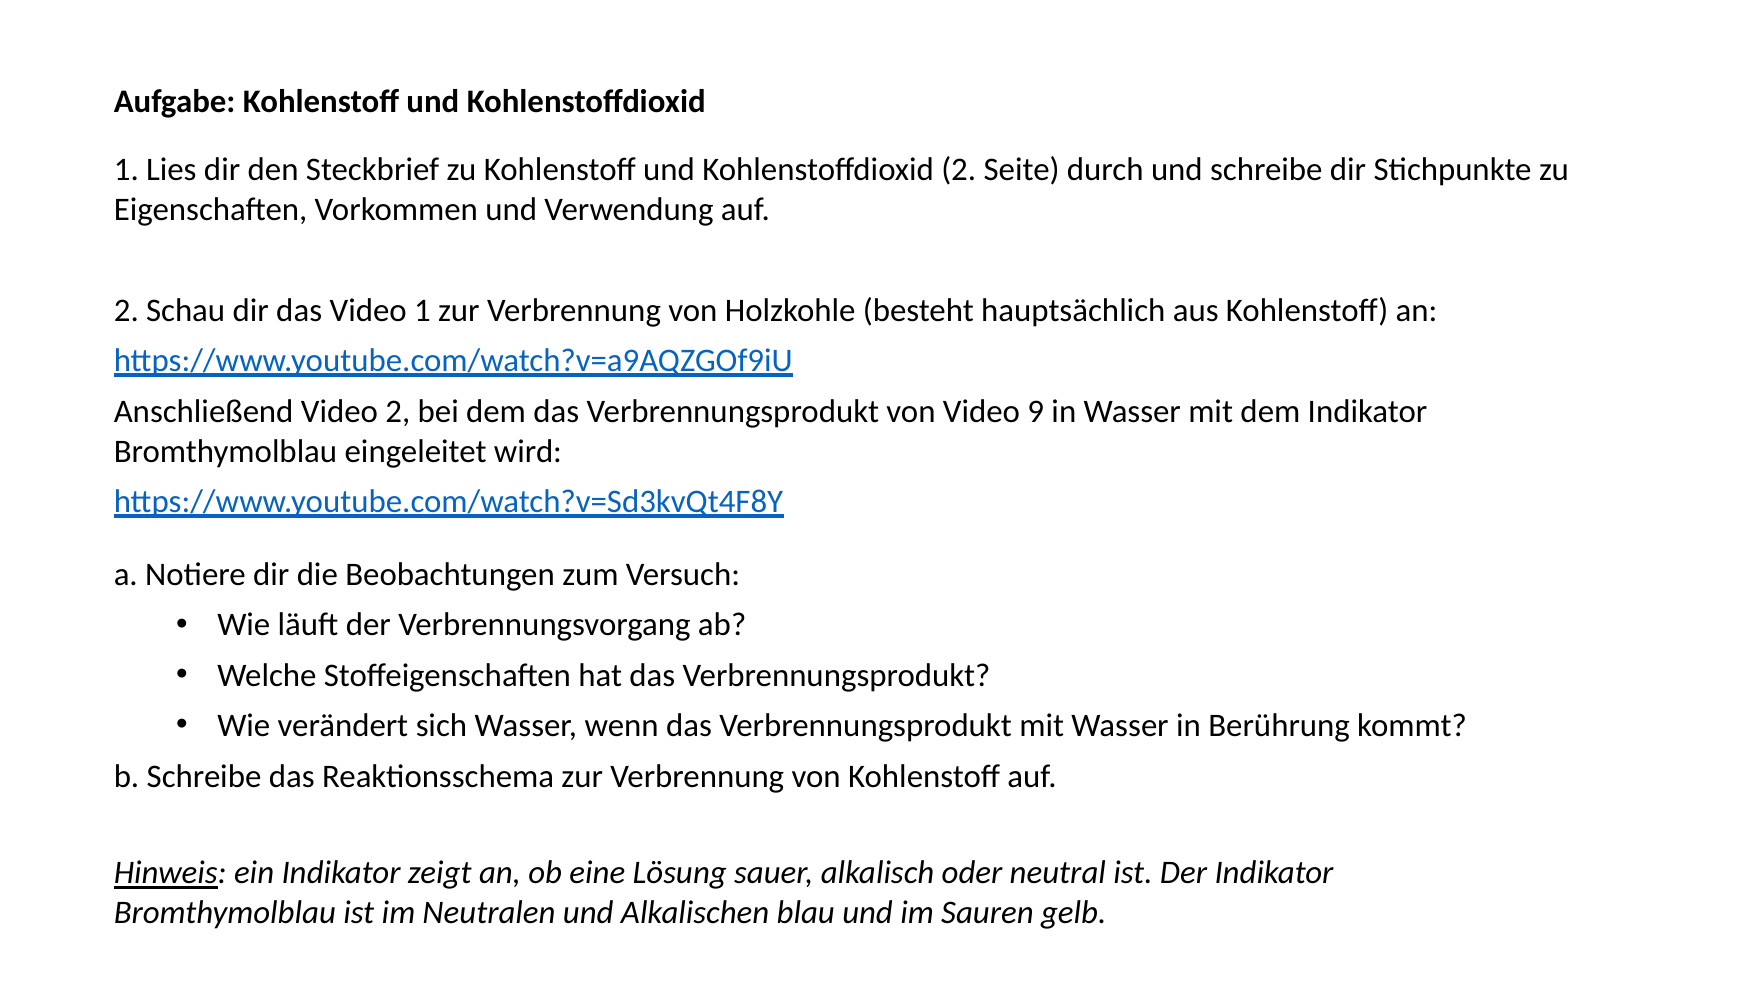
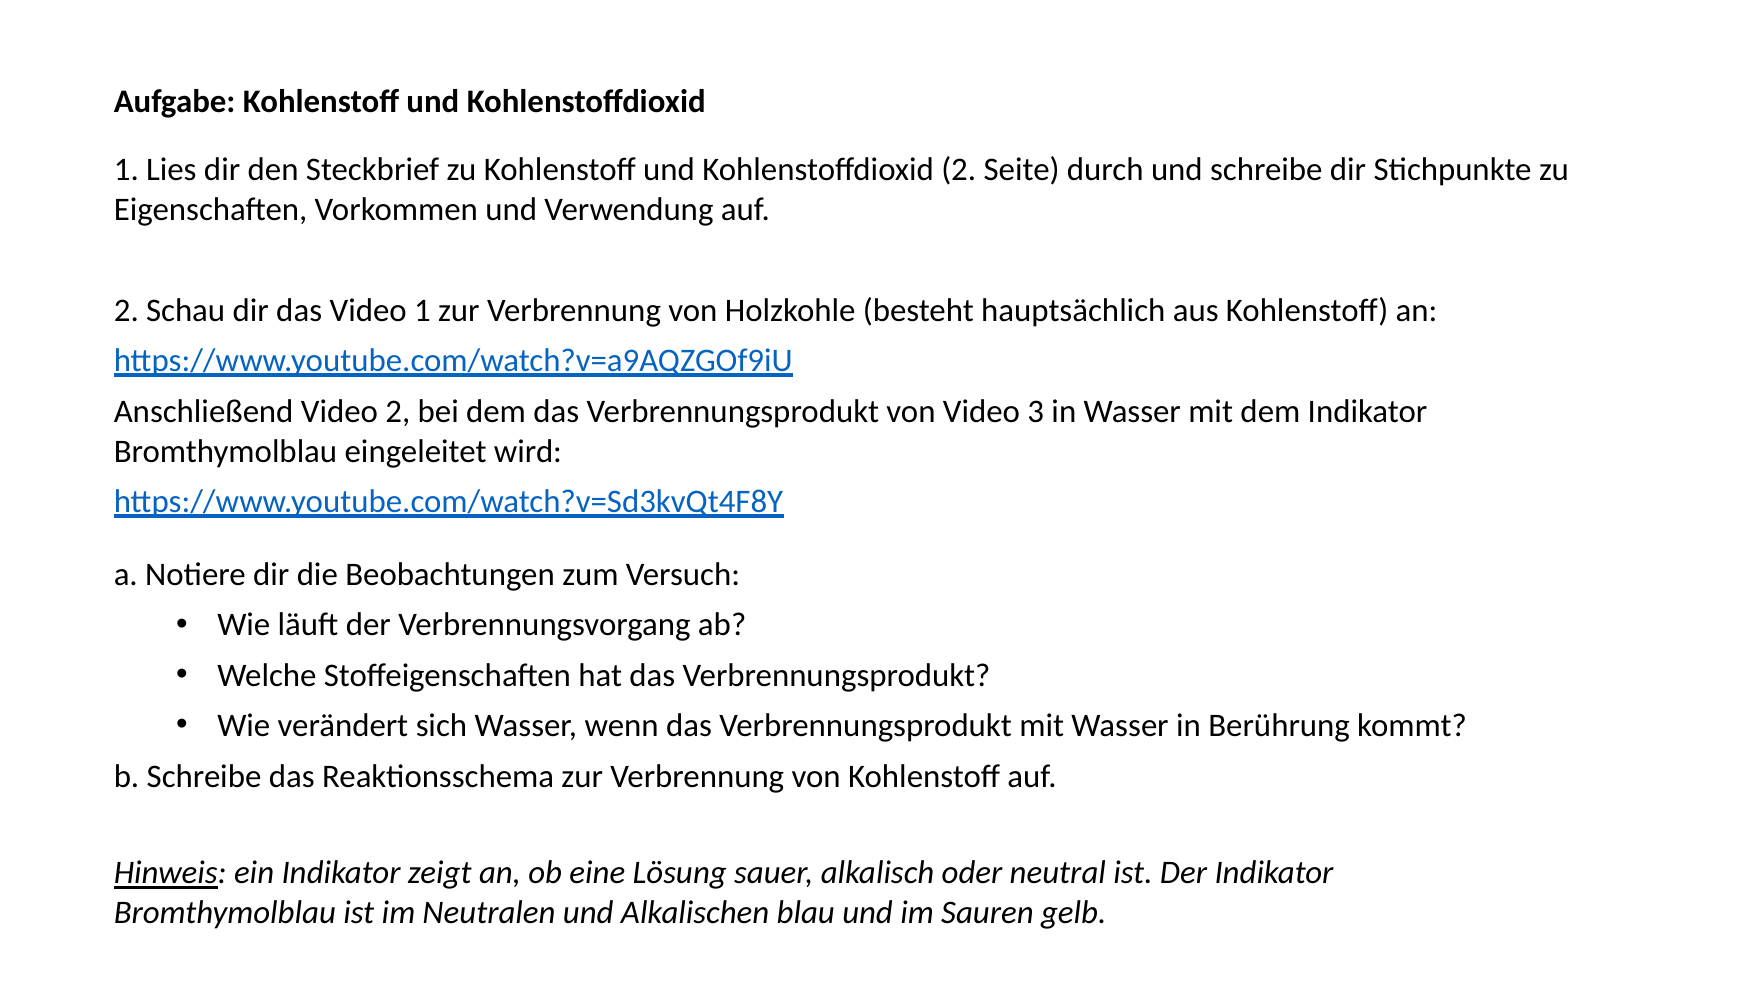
9: 9 -> 3 (1036, 412)
